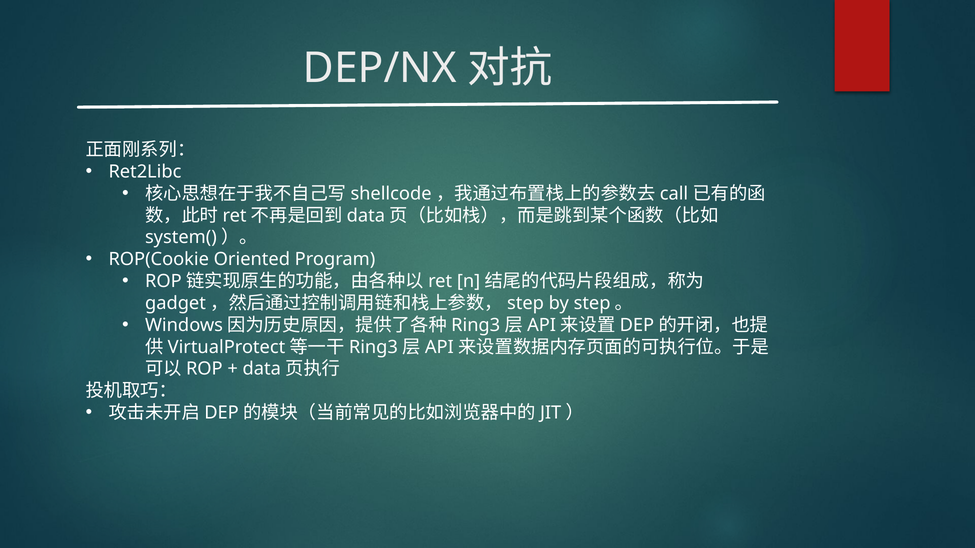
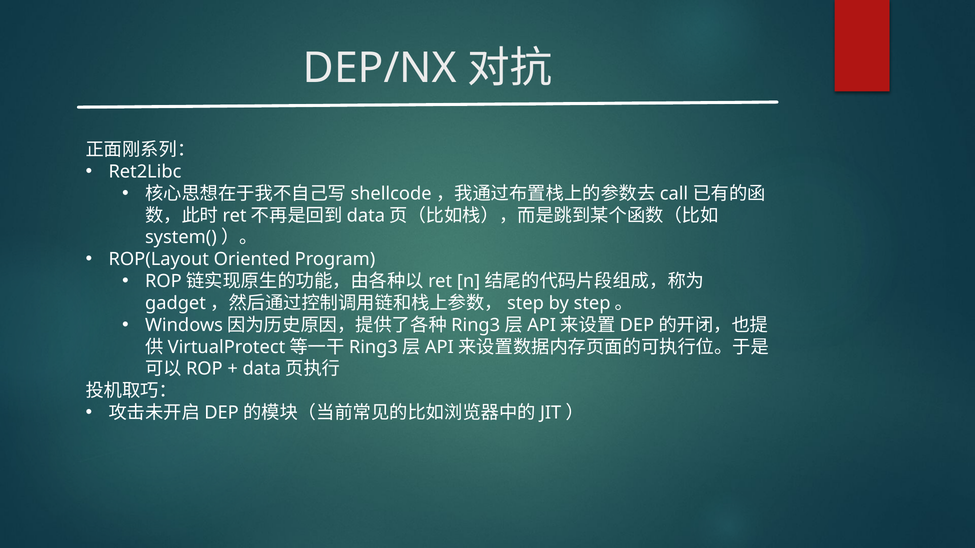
ROP(Cookie: ROP(Cookie -> ROP(Layout (159, 260)
